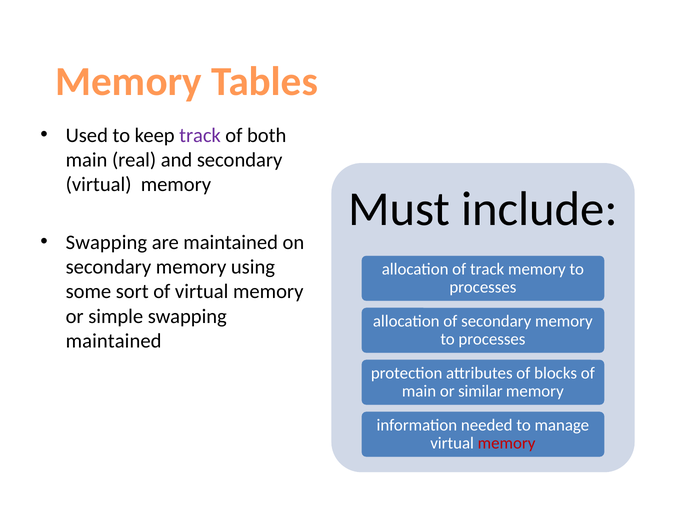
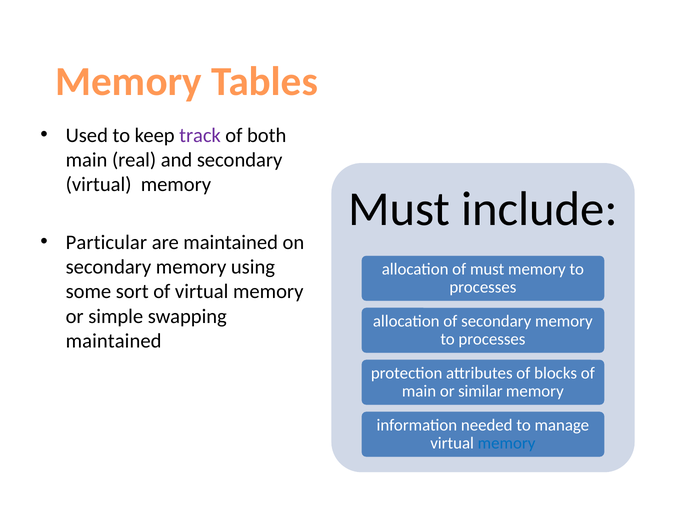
Swapping: Swapping -> Particular (106, 242)
of track: track -> must (487, 269)
memory colour: red -> blue (507, 443)
